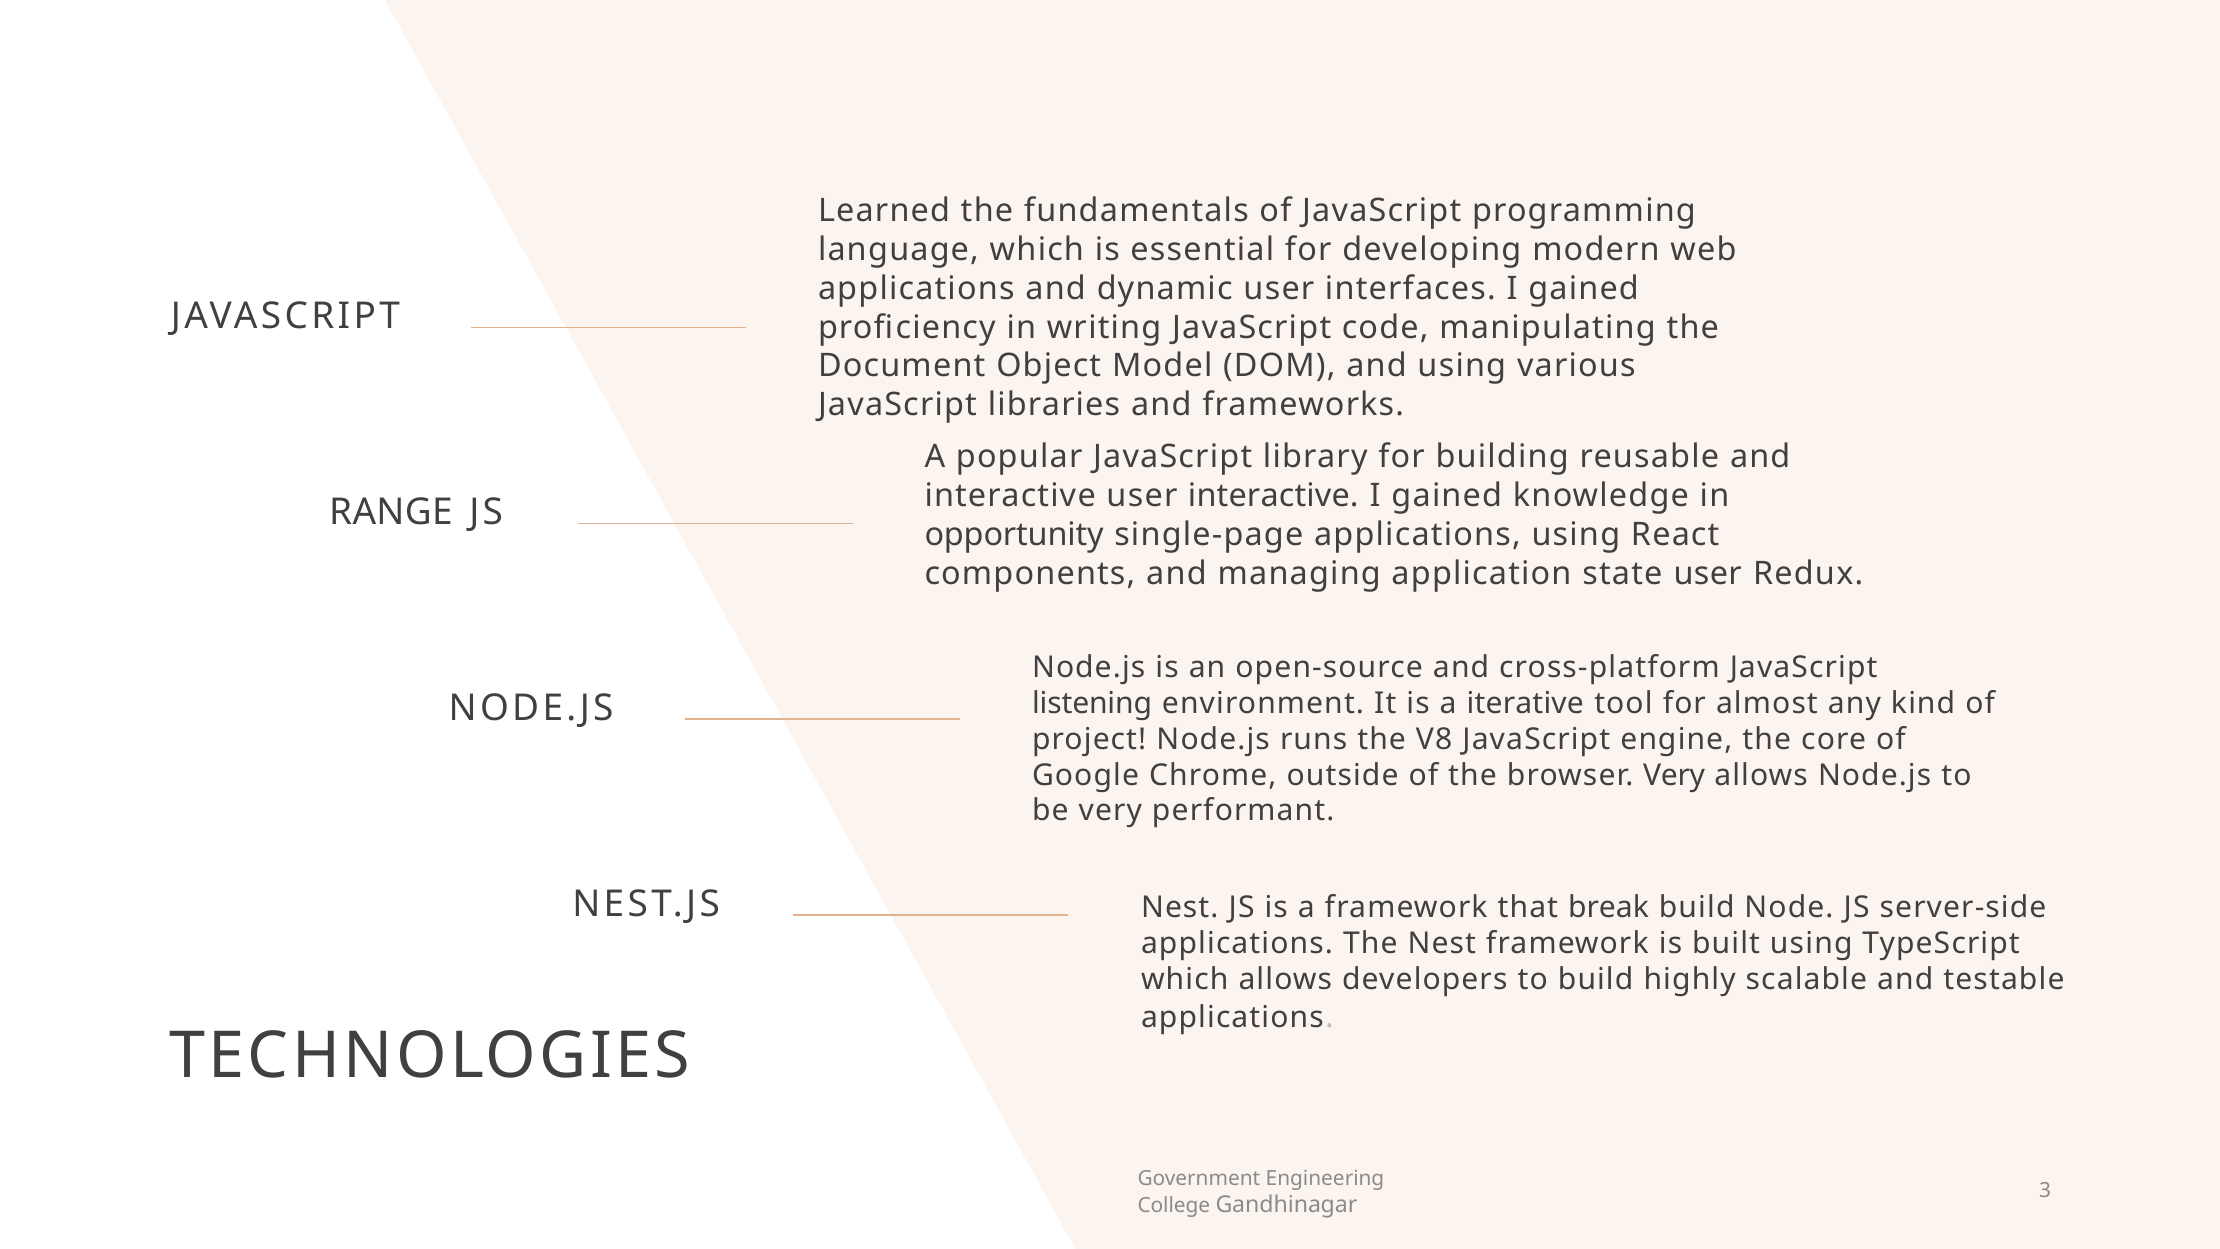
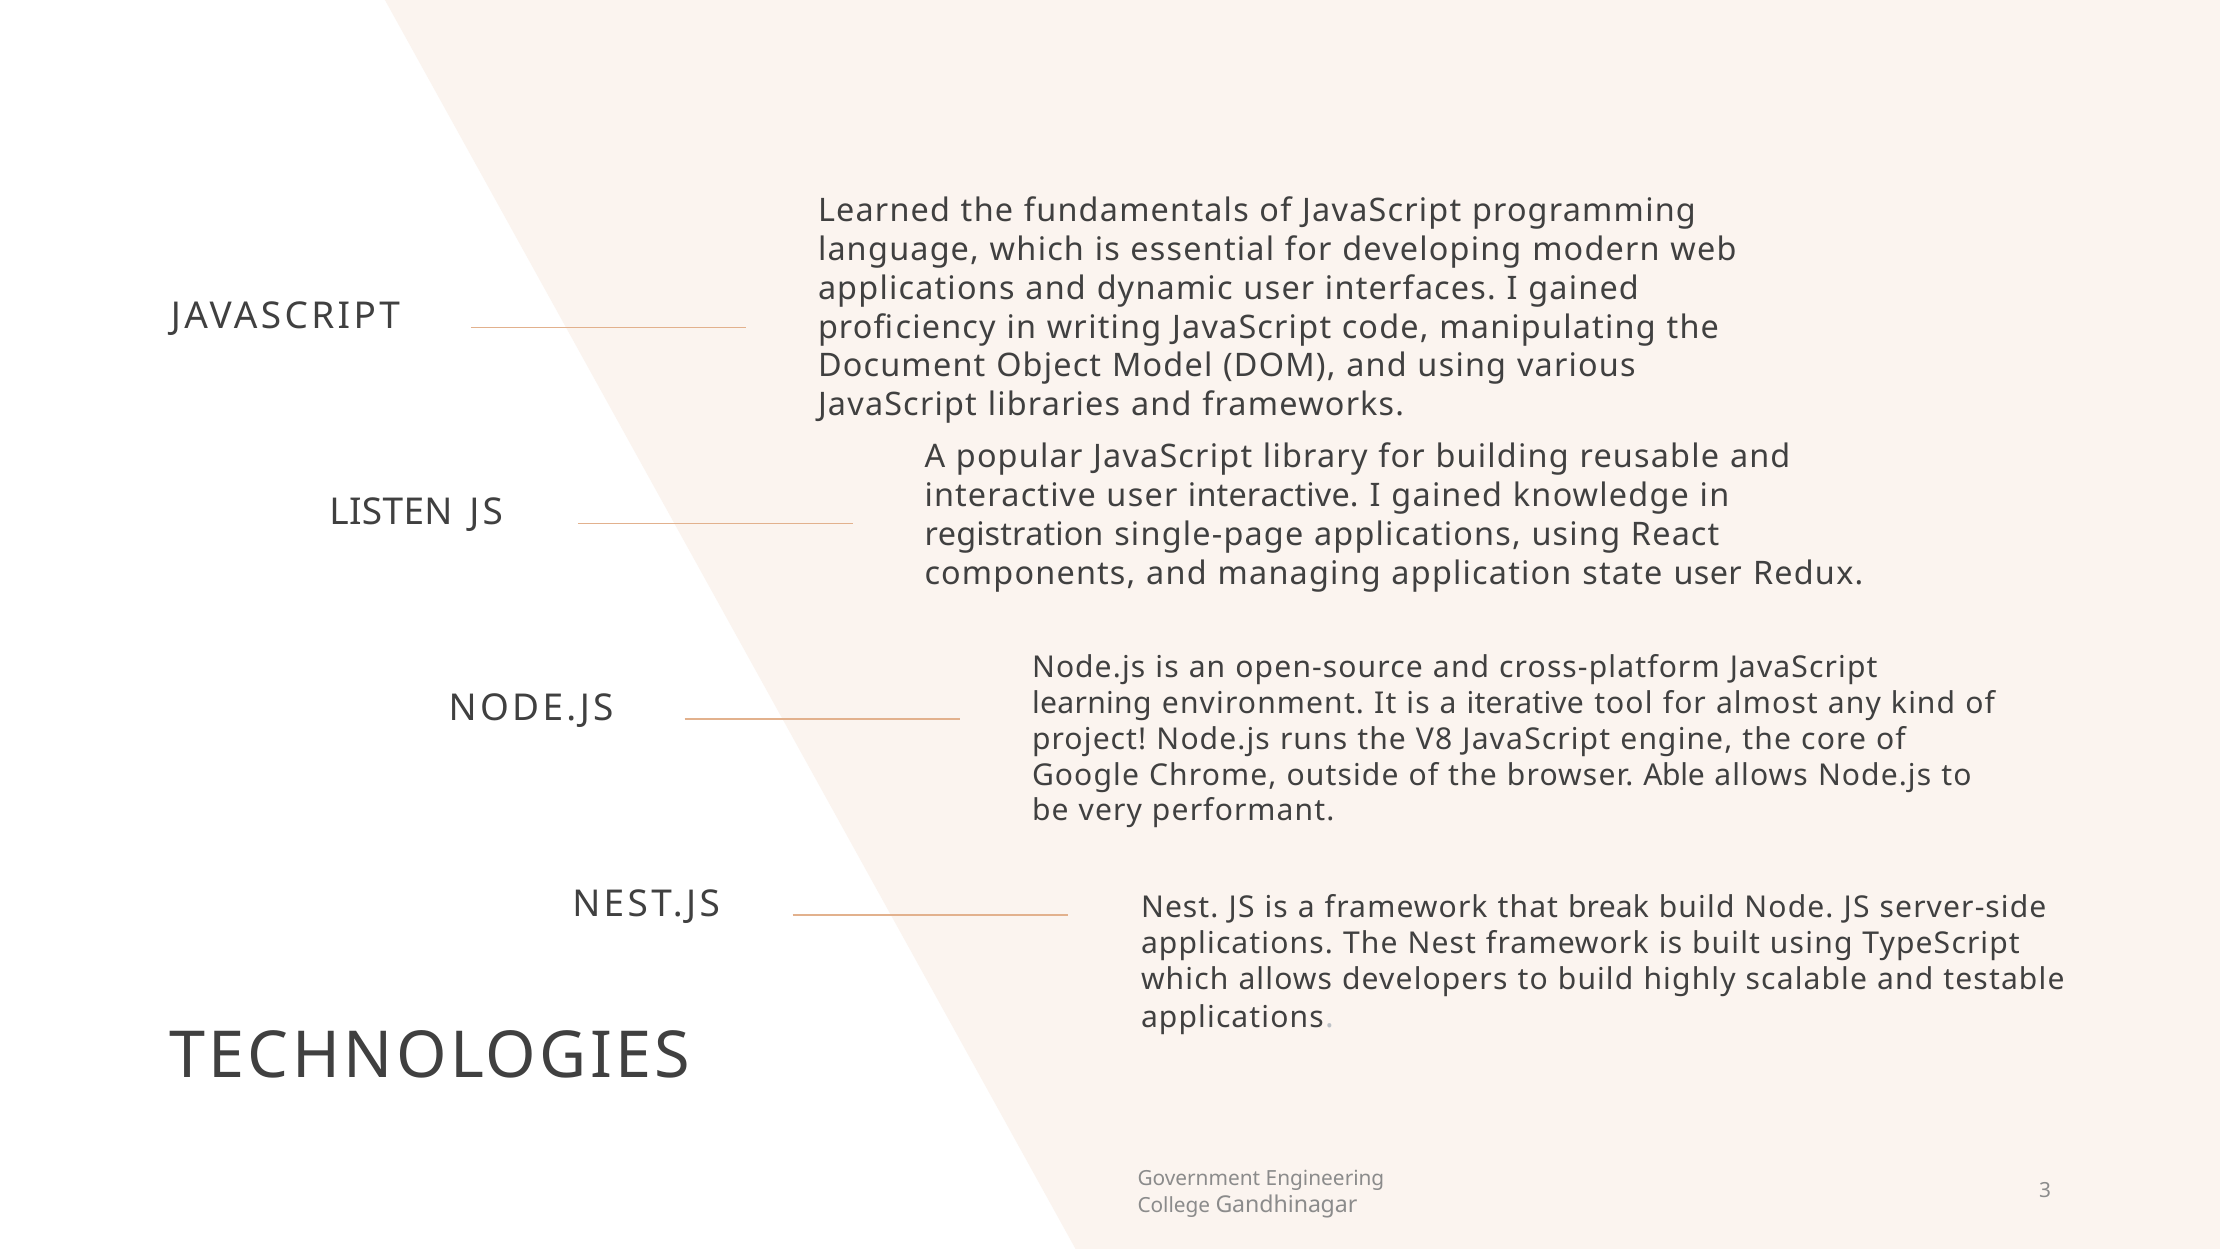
RANGE: RANGE -> LISTEN (391, 512)
opportunity: opportunity -> registration (1014, 534)
listening: listening -> learning (1092, 704)
browser Very: Very -> Able (1674, 775)
